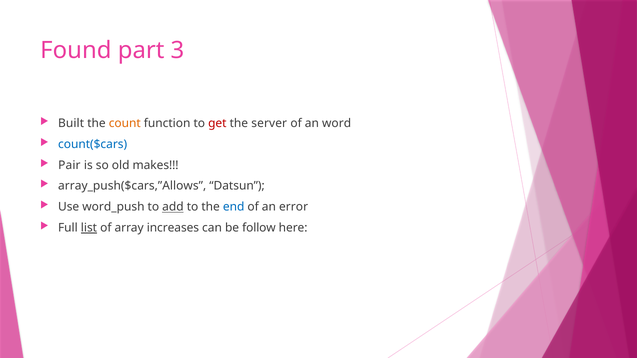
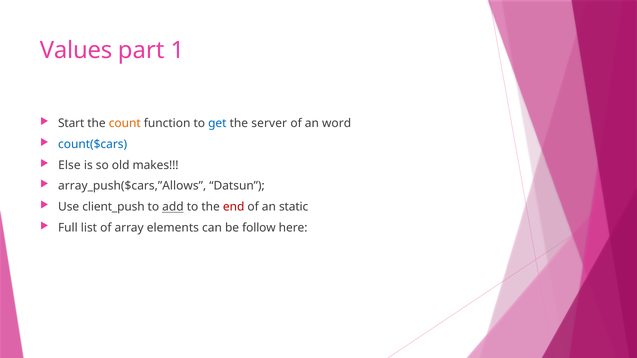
Found: Found -> Values (76, 50)
3: 3 -> 1 (177, 50)
Built: Built -> Start (71, 123)
get colour: red -> blue (217, 123)
Pair: Pair -> Else (69, 165)
word_push: word_push -> client_push (114, 207)
end colour: blue -> red (234, 207)
error: error -> static (294, 207)
list underline: present -> none (89, 228)
increases: increases -> elements (173, 228)
